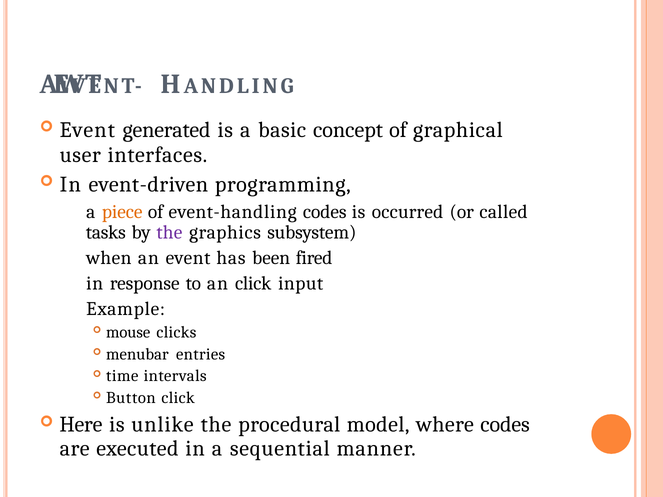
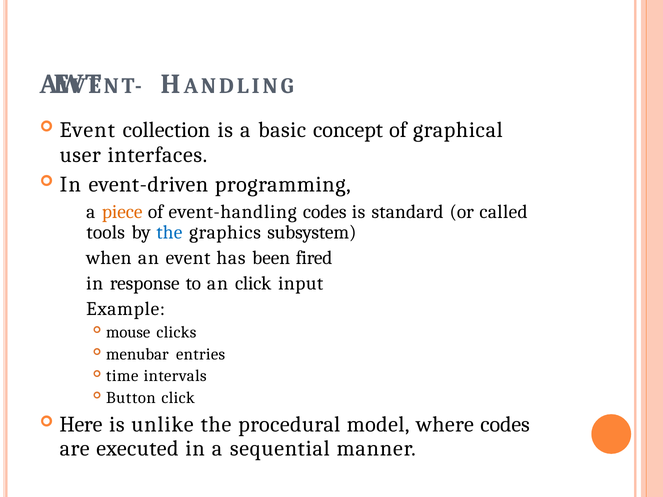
generated: generated -> collection (166, 130)
occurred: occurred -> standard (408, 212)
tasks: tasks -> tools (106, 233)
the colour: purple -> blue (169, 233)
